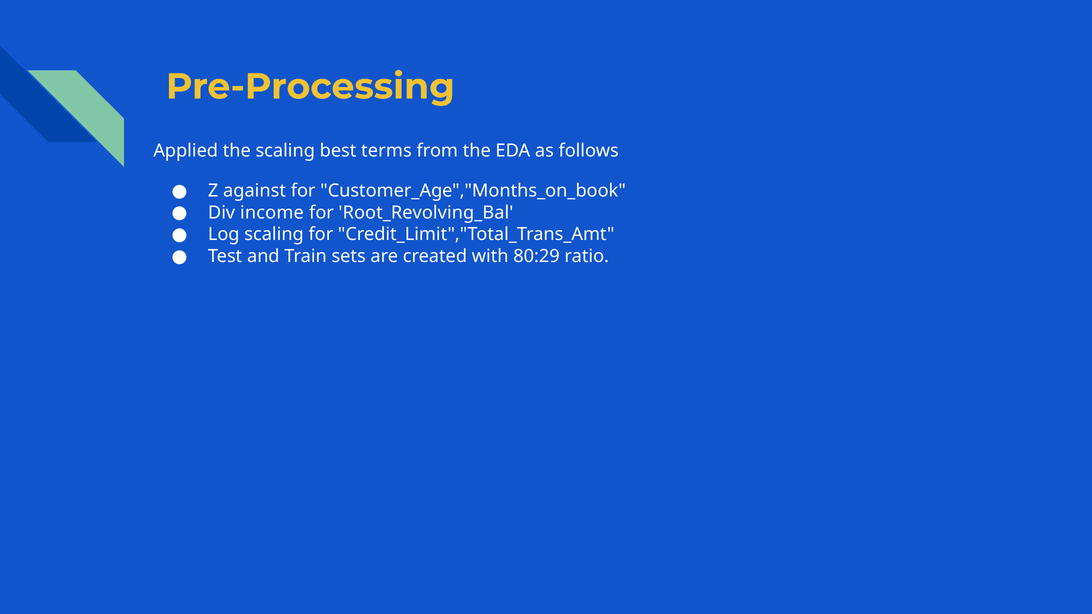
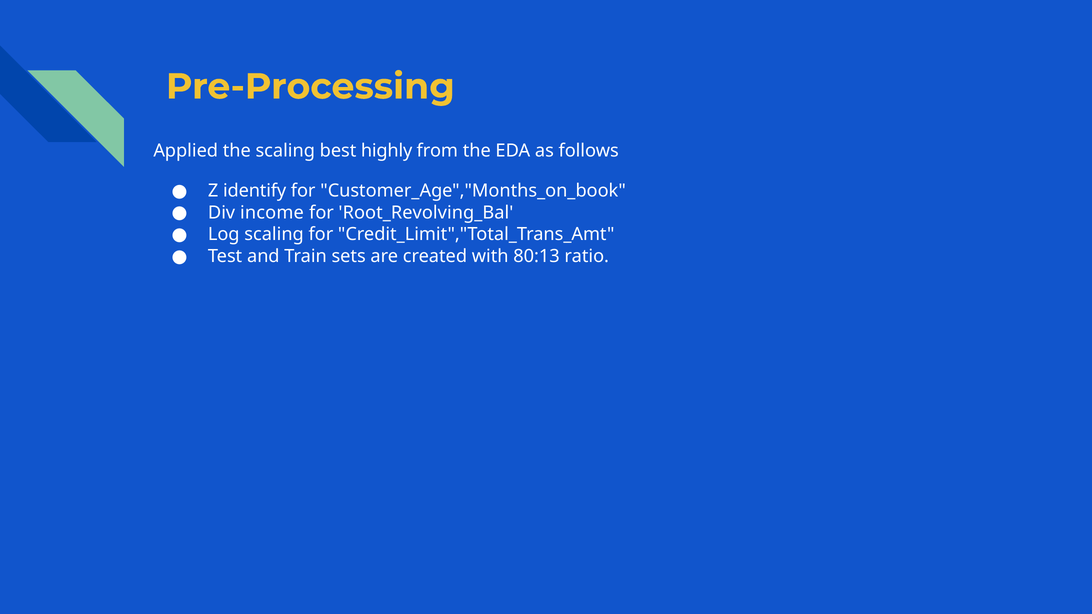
terms: terms -> highly (387, 151)
against: against -> identify (255, 191)
80:29: 80:29 -> 80:13 (537, 256)
